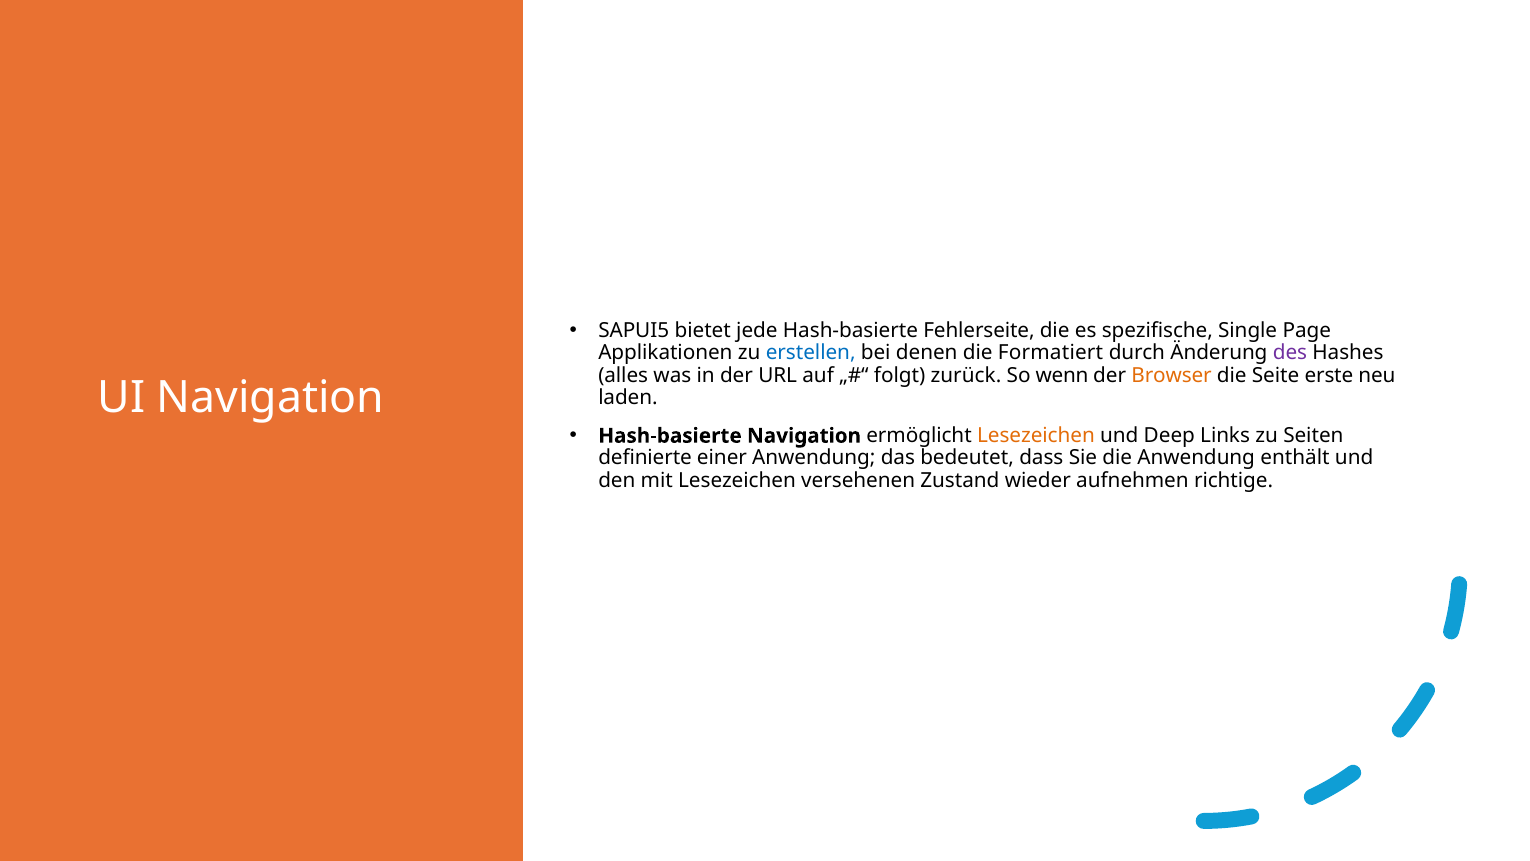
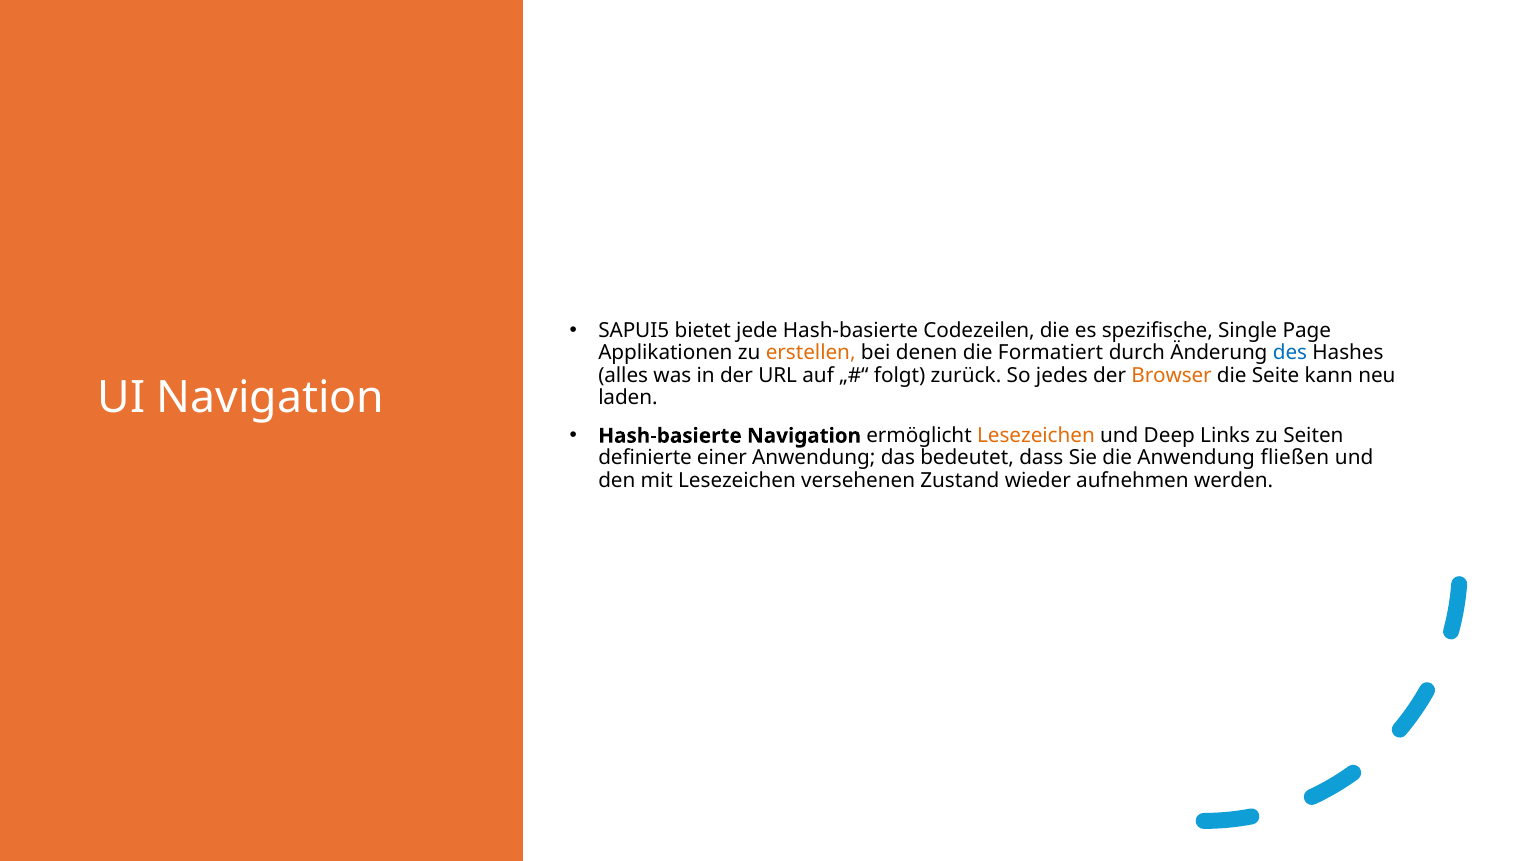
Fehlerseite: Fehlerseite -> Codezeilen (979, 331)
erstellen colour: blue -> orange (811, 353)
des colour: purple -> blue (1290, 353)
wenn: wenn -> jedes (1062, 375)
erste: erste -> kann (1329, 375)
enthält: enthält -> fließen (1295, 458)
richtige: richtige -> werden (1234, 480)
